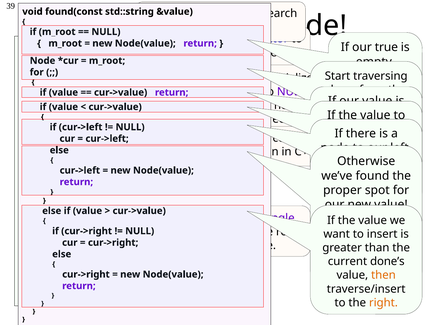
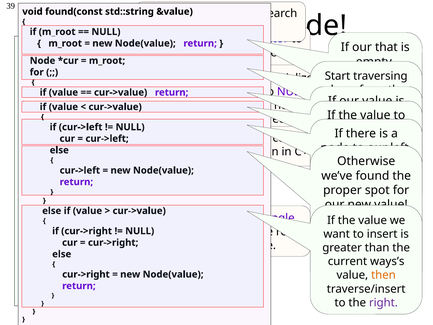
our true: true -> that (386, 47)
done’s: done’s -> ways’s (387, 261)
right colour: orange -> purple (383, 302)
